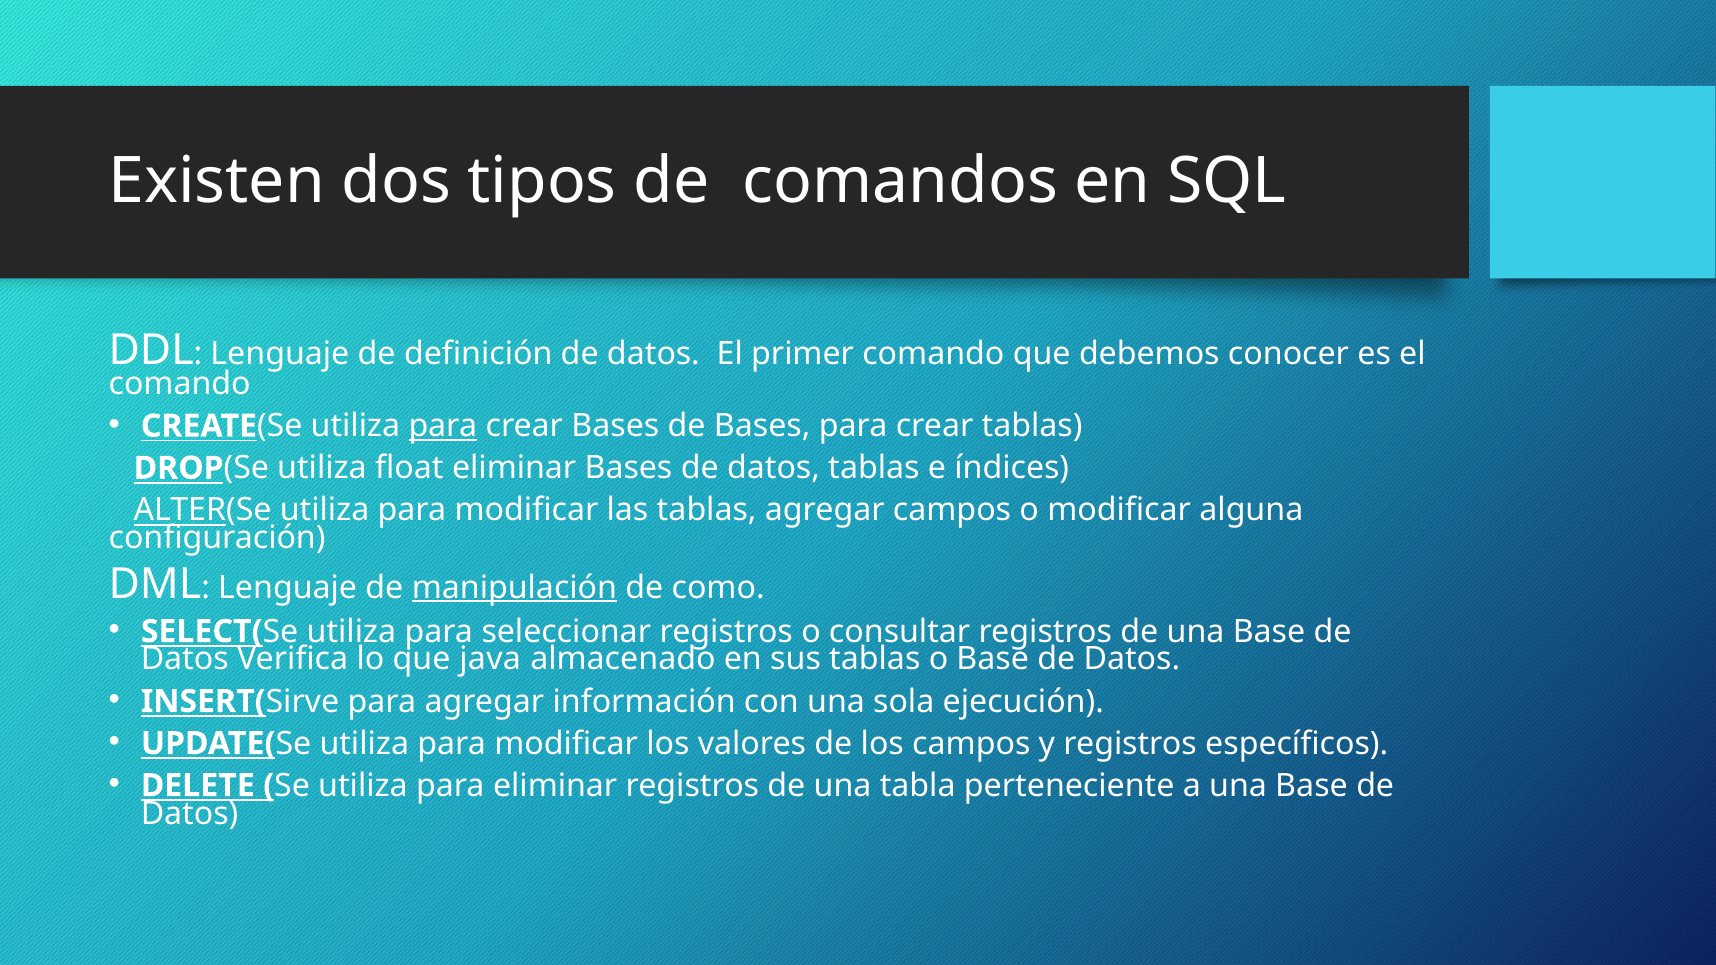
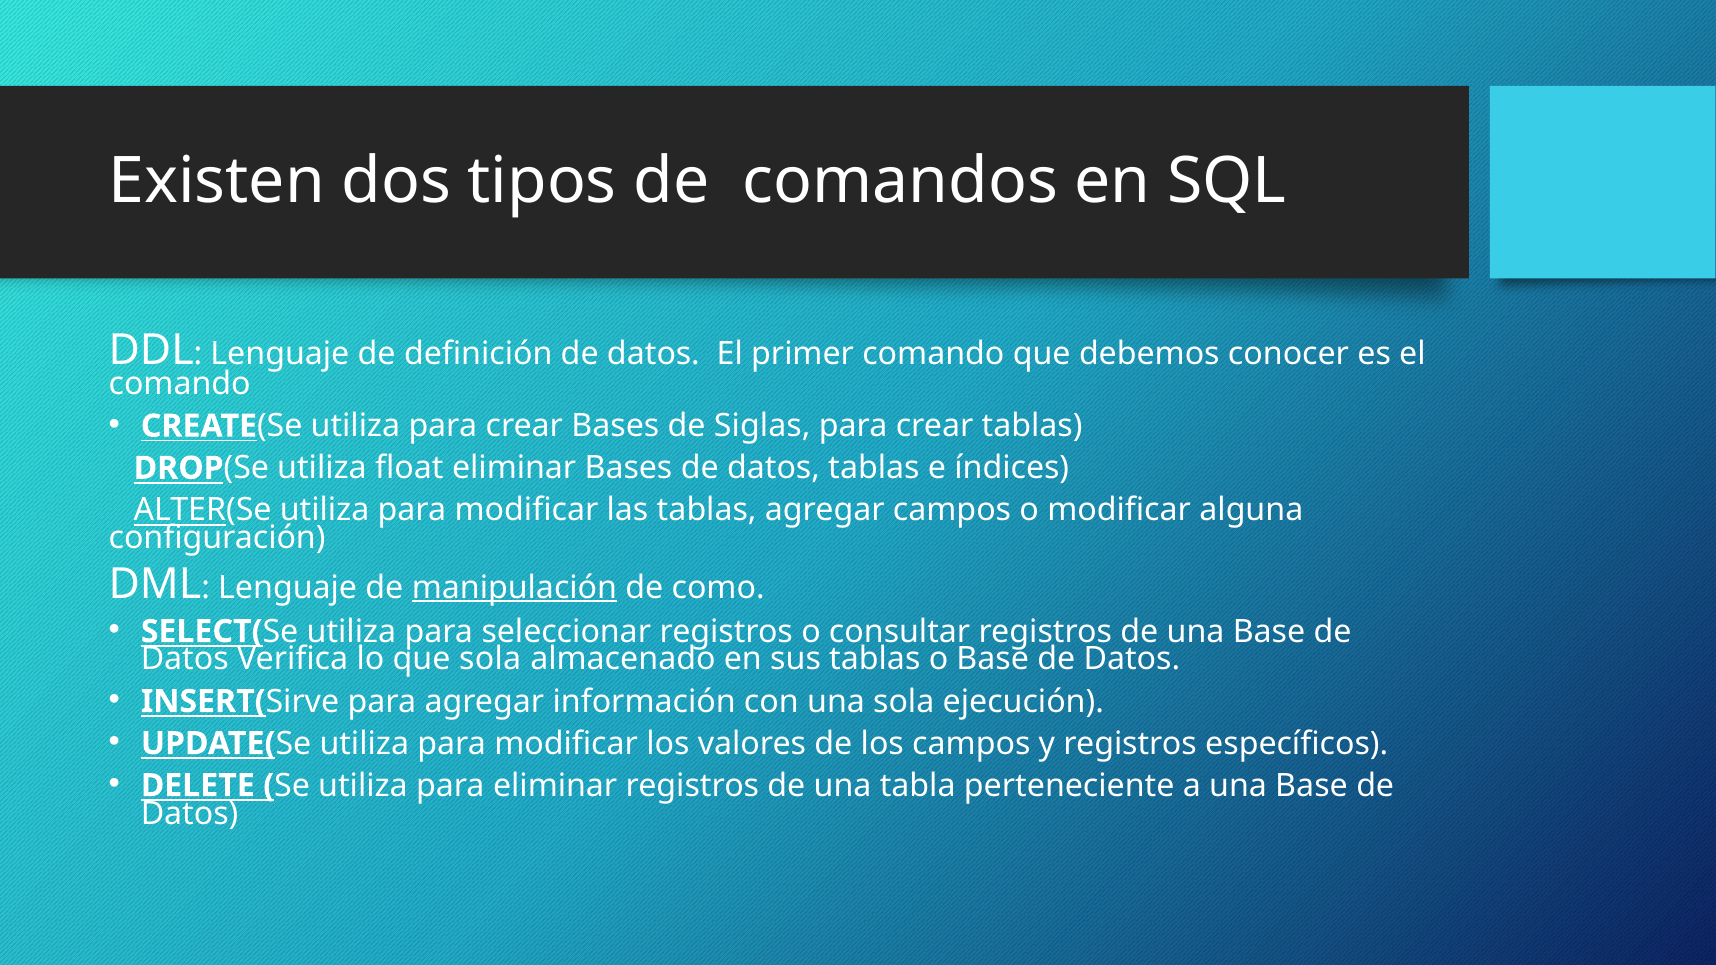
para underline: present -> none (443, 426)
de Bases: Bases -> Siglas (762, 426)
que java: java -> sola (490, 659)
